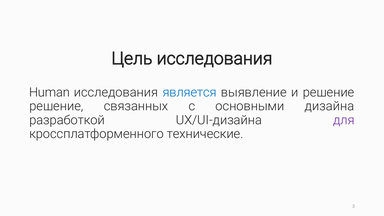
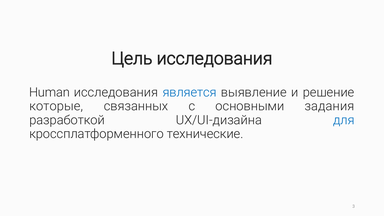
решение: решение -> которые (56, 106)
дизайна: дизайна -> задания (329, 106)
для colour: purple -> blue (344, 120)
